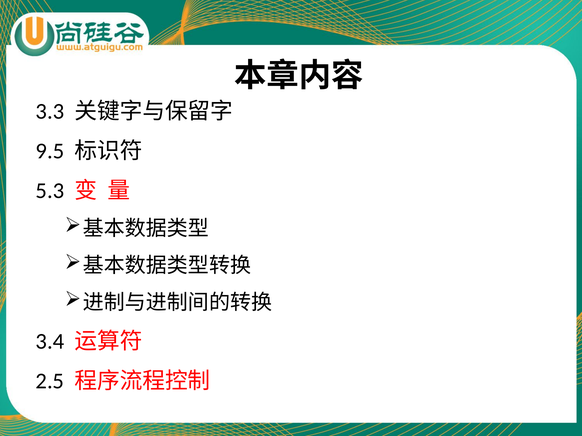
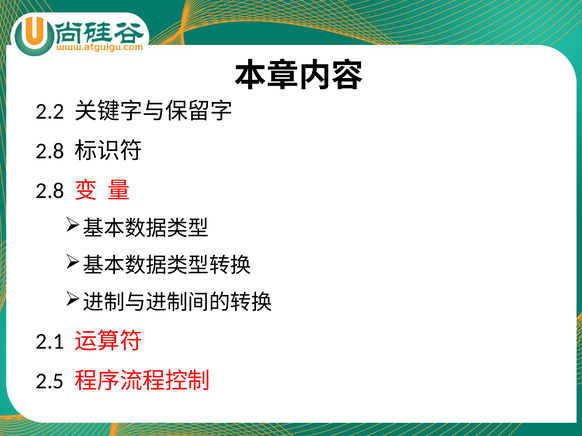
3.3: 3.3 -> 2.2 (50, 111)
9.5: 9.5 -> 2.8 (50, 151)
5.3: 5.3 -> 2.8 (50, 191)
3.4: 3.4 -> 2.1 (50, 342)
